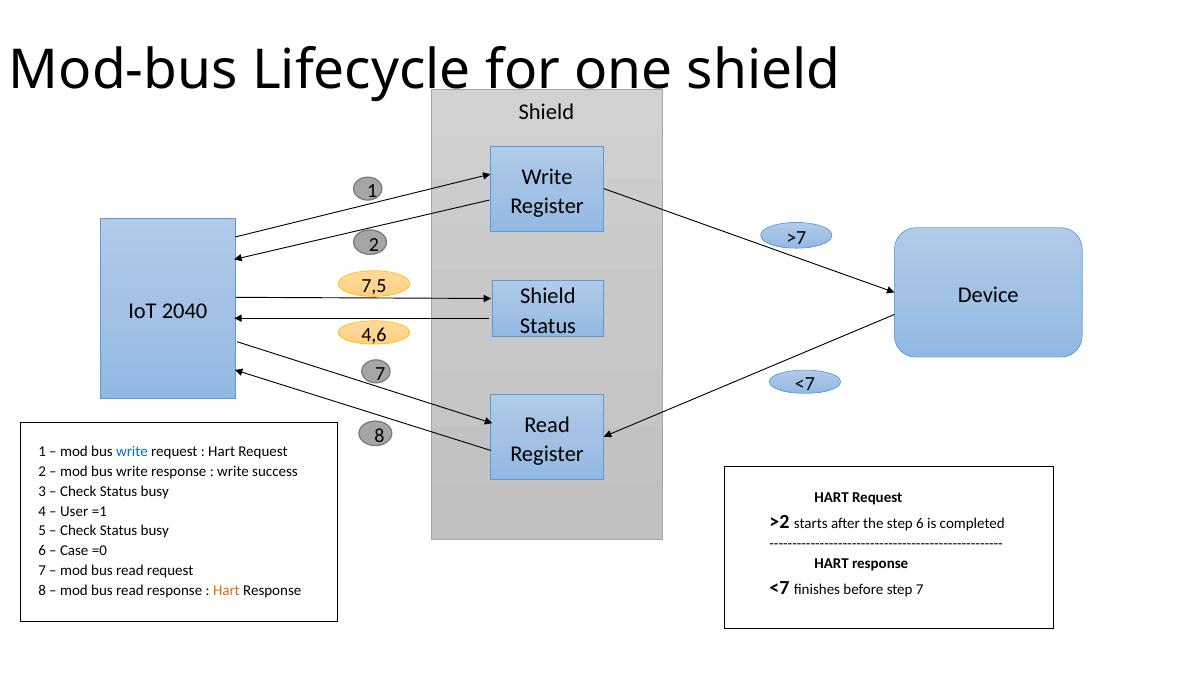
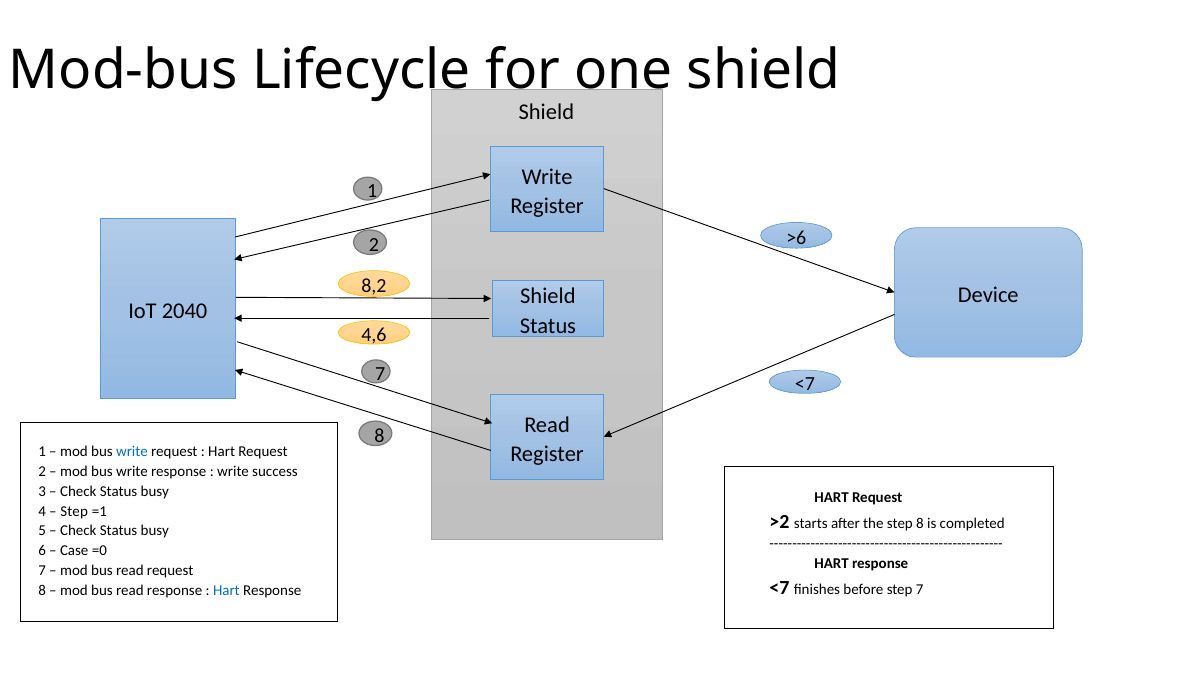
>7: >7 -> >6 (796, 238)
7,5: 7,5 -> 8,2 (374, 286)
User: User -> Step (74, 511)
step 6: 6 -> 8 (920, 523)
Hart colour: orange -> blue (226, 590)
